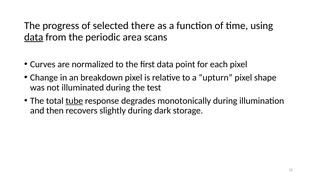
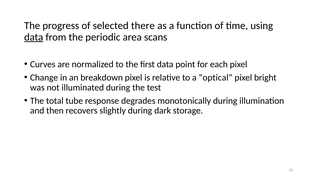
upturn: upturn -> optical (216, 78)
shape: shape -> bright (265, 78)
tube underline: present -> none (74, 101)
